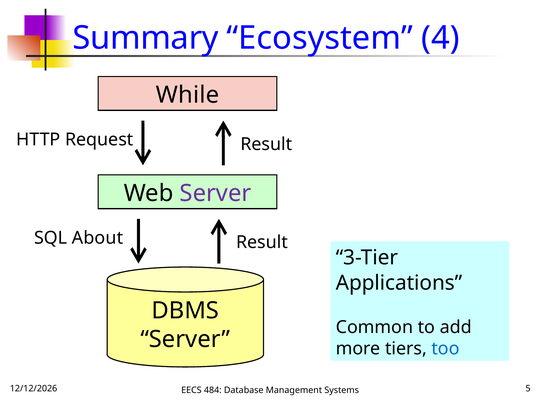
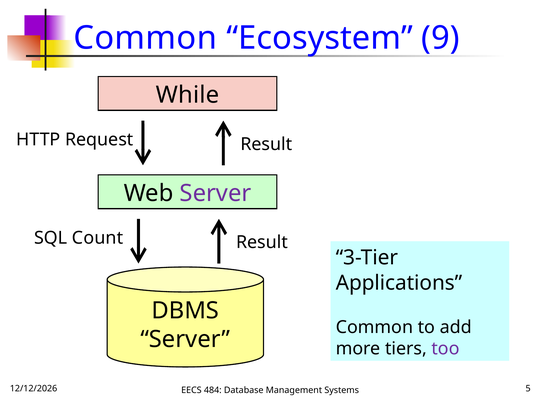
Summary: Summary -> Common (145, 38)
4: 4 -> 9 (441, 38)
About: About -> Count (98, 238)
too colour: blue -> purple (446, 349)
